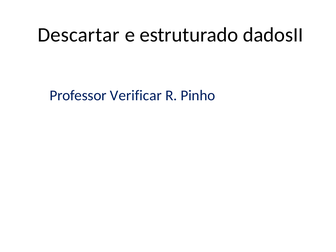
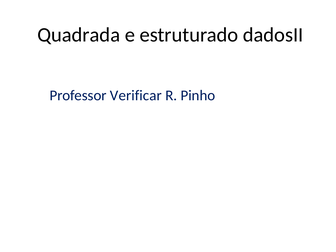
Descartar: Descartar -> Quadrada (79, 35)
